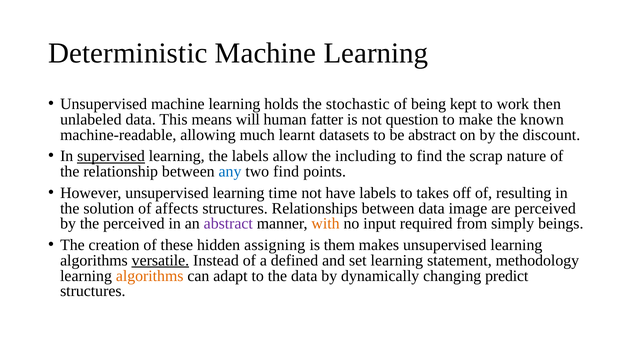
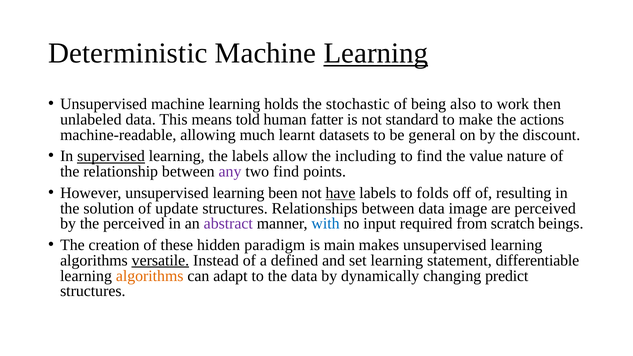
Learning underline: none -> present (376, 53)
kept: kept -> also (463, 104)
will: will -> told (248, 120)
question: question -> standard (412, 120)
known: known -> actions (542, 120)
be abstract: abstract -> general (432, 135)
scrap: scrap -> value (486, 156)
any colour: blue -> purple (230, 172)
time: time -> been (283, 193)
have underline: none -> present (340, 193)
takes: takes -> folds (433, 193)
affects: affects -> update (177, 208)
with colour: orange -> blue (326, 224)
simply: simply -> scratch (513, 224)
assigning: assigning -> paradigm (275, 245)
them: them -> main (339, 245)
methodology: methodology -> differentiable (537, 260)
